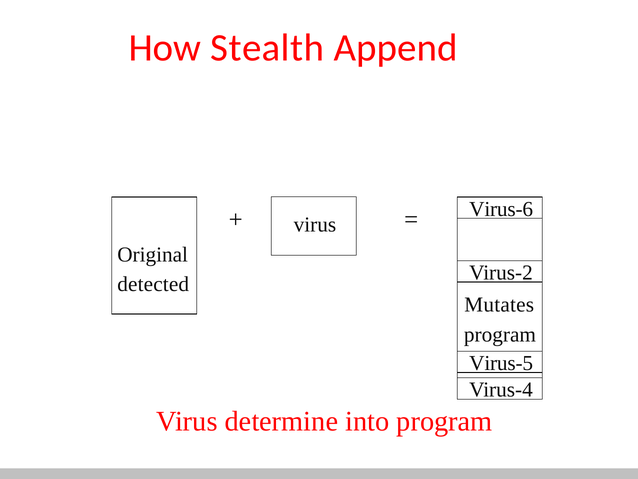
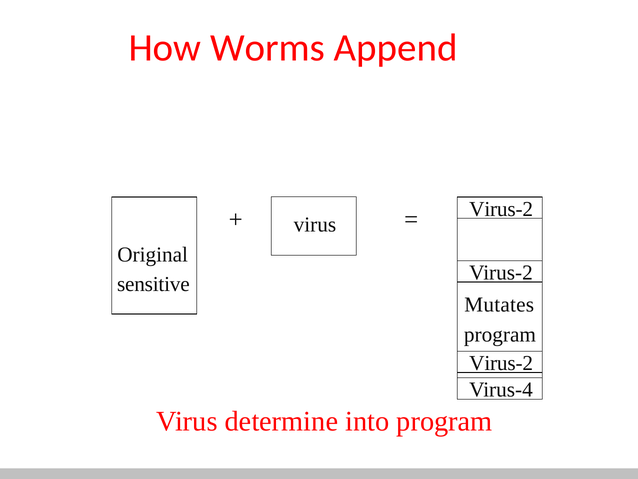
Stealth: Stealth -> Worms (268, 48)
Virus-6: Virus-6 -> Virus-2 (501, 209)
detected: detected -> sensitive (153, 284)
Virus-5: Virus-5 -> Virus-2 (501, 363)
